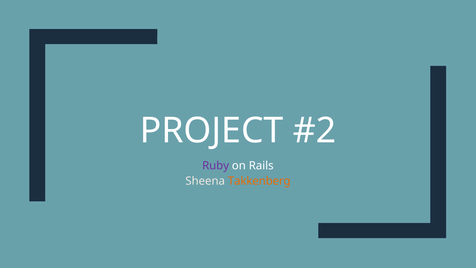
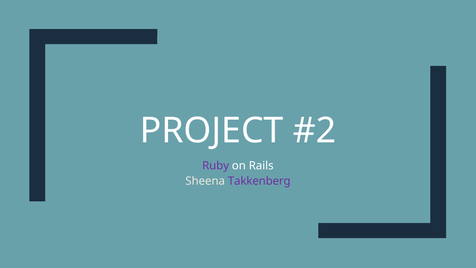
Takkenberg colour: orange -> purple (259, 181)
